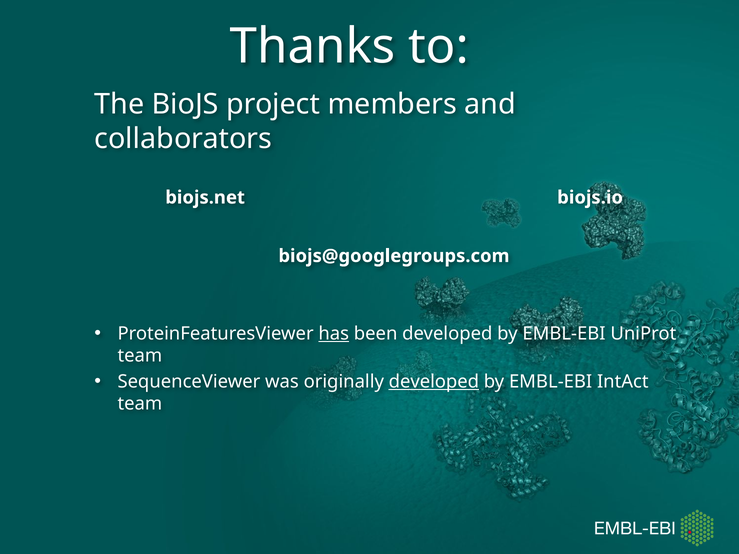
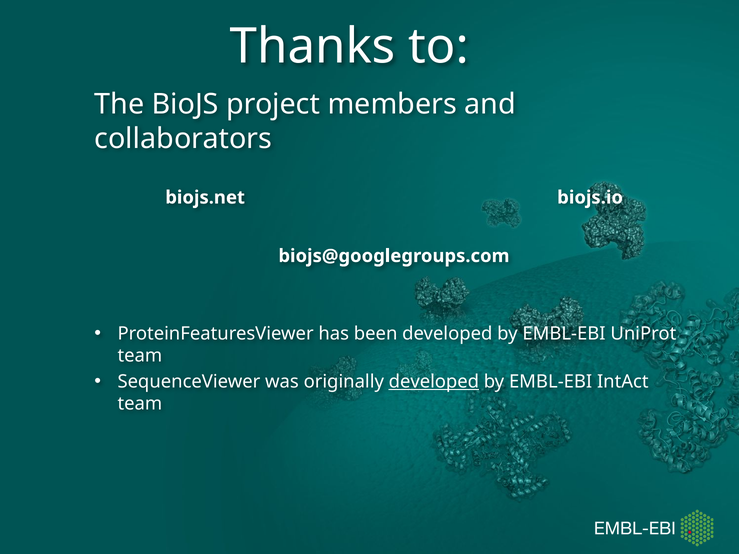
has underline: present -> none (334, 334)
